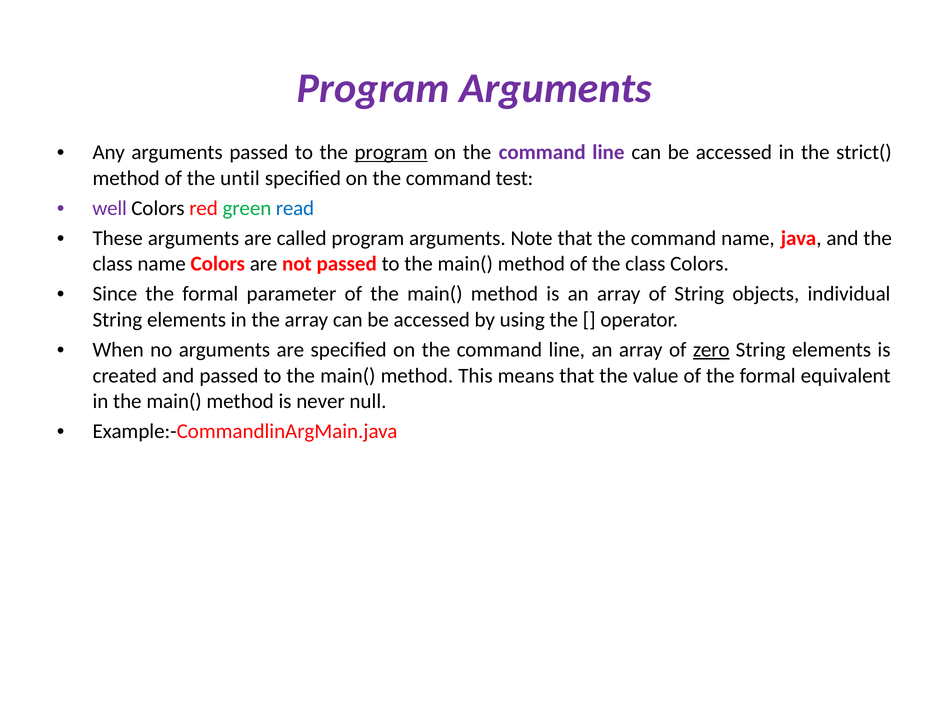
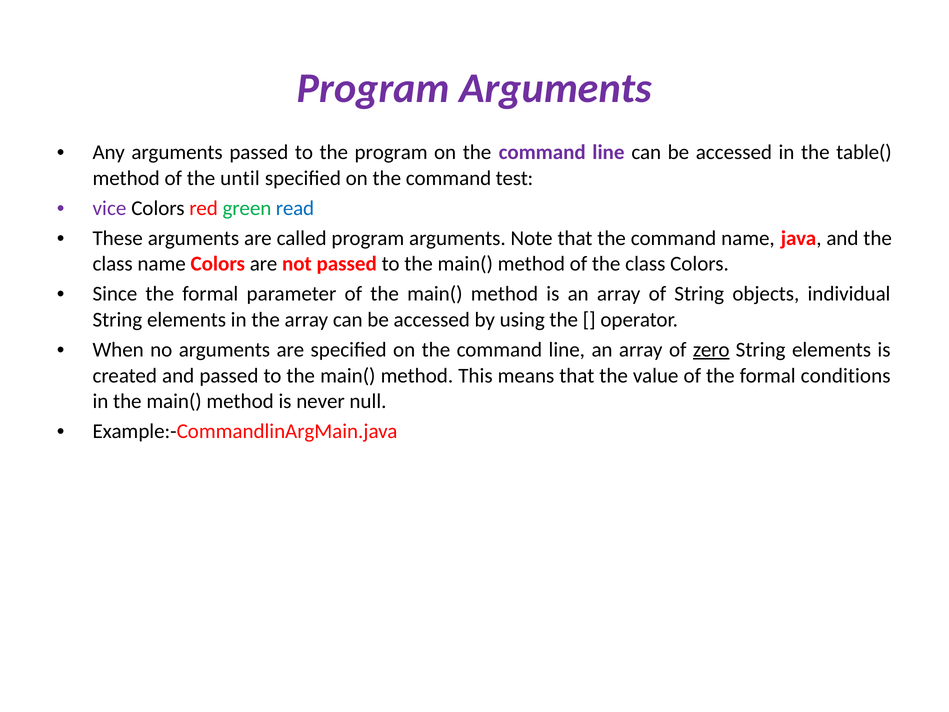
program underline: present -> none (391, 152)
strict(: strict( -> table( (864, 152)
well: well -> vice (109, 208)
equivalent: equivalent -> conditions (846, 375)
